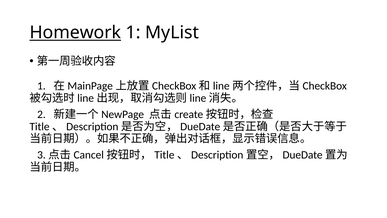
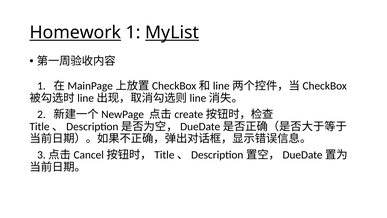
MyList underline: none -> present (172, 33)
